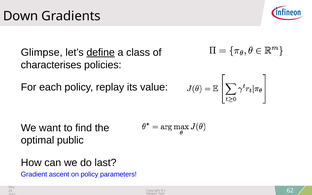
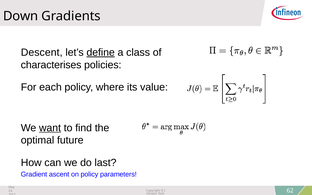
Glimpse: Glimpse -> Descent (42, 52)
replay: replay -> where (110, 87)
want underline: none -> present (50, 128)
public: public -> future (70, 140)
